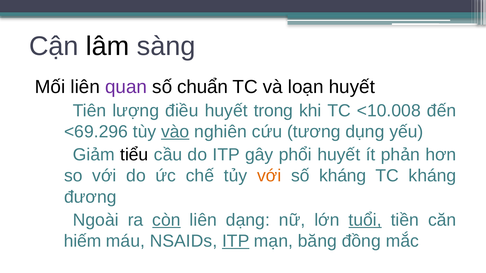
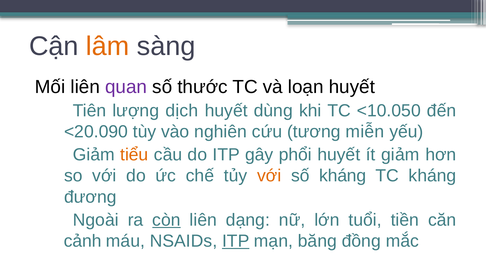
lâm colour: black -> orange (108, 46)
chuẩn: chuẩn -> thước (203, 87)
điều: điều -> dịch (182, 111)
trong: trong -> dùng (273, 111)
<10.008: <10.008 -> <10.050 (389, 111)
<69.296: <69.296 -> <20.090 (96, 132)
vào underline: present -> none (175, 132)
dụng: dụng -> miễn (365, 132)
tiểu colour: black -> orange (134, 155)
phản: phản -> giảm (400, 155)
tuổi underline: present -> none (365, 220)
hiếm: hiếm -> cảnh (83, 241)
